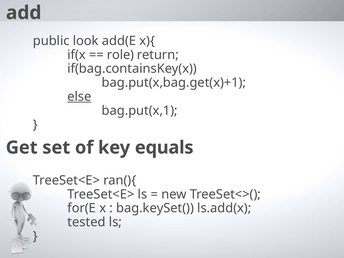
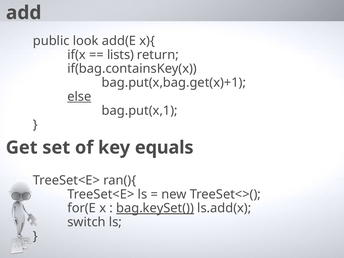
role: role -> lists (120, 55)
bag.keySet( underline: none -> present (155, 208)
tested: tested -> switch (86, 222)
